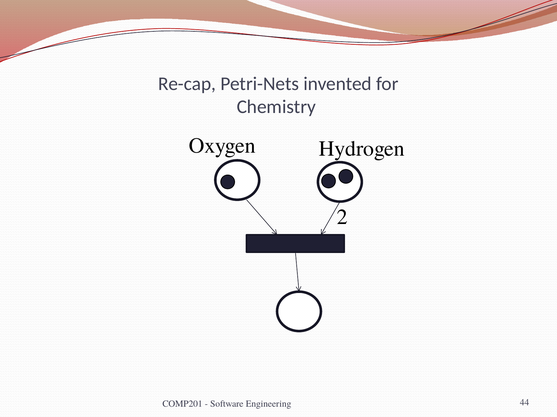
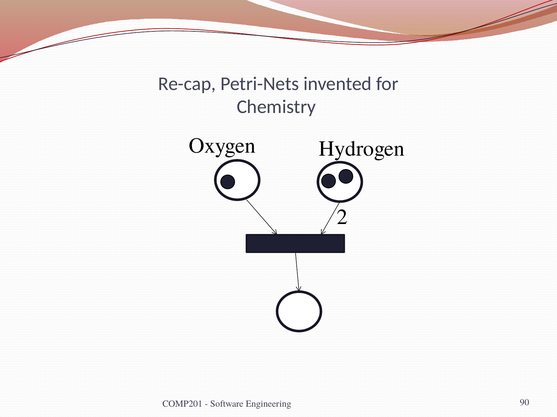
44: 44 -> 90 (525, 403)
